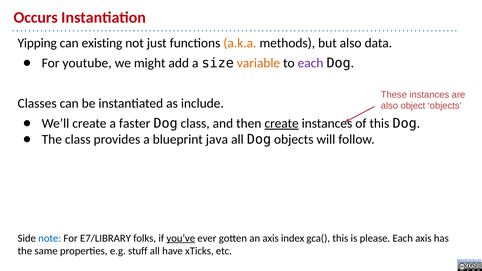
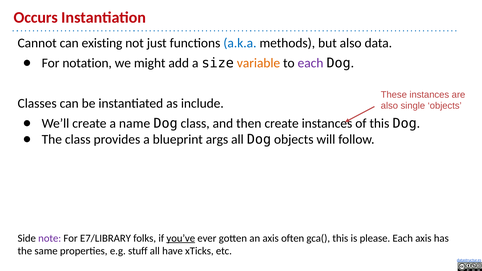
Yipping: Yipping -> Cannot (37, 43)
a.k.a colour: orange -> blue (240, 43)
youtube: youtube -> notation (87, 63)
object: object -> single (413, 106)
faster: faster -> name (135, 124)
create underline: present -> none (282, 124)
java: java -> args (217, 140)
note colour: blue -> purple (50, 238)
index: index -> often (293, 238)
